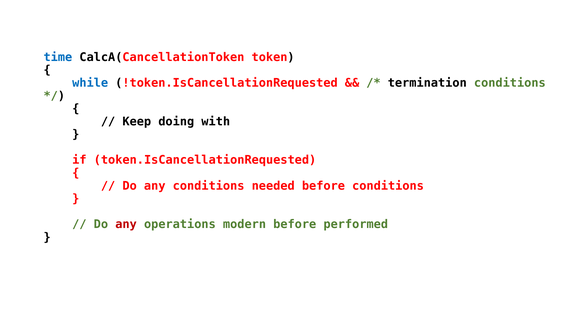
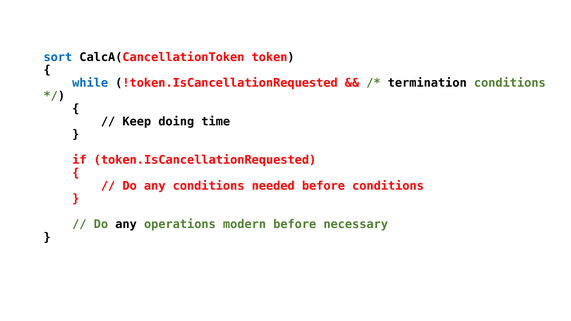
time: time -> sort (58, 57)
with: with -> time (216, 122)
any colour: red -> black (126, 224)
performed: performed -> necessary (356, 224)
